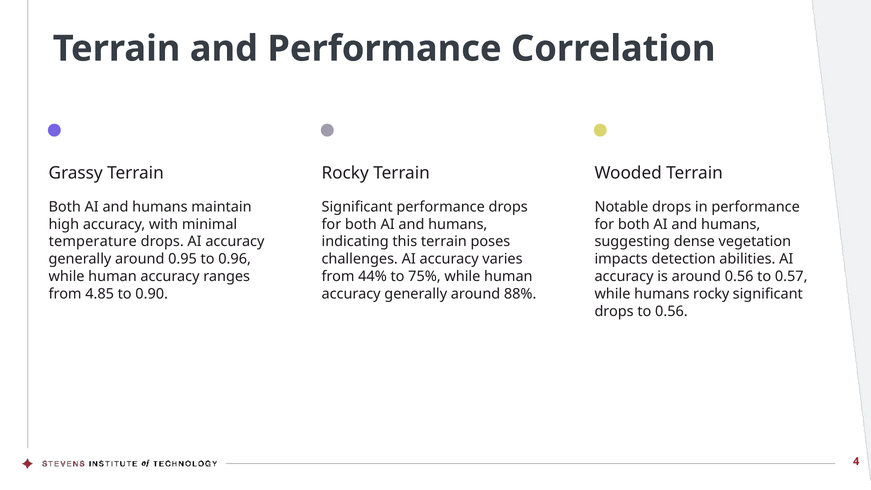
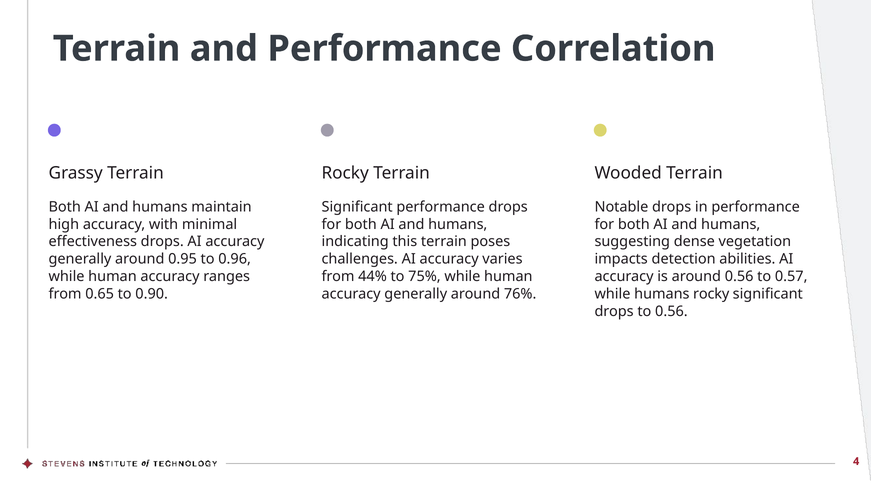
temperature: temperature -> effectiveness (93, 242)
4.85: 4.85 -> 0.65 (100, 294)
88%: 88% -> 76% (520, 294)
